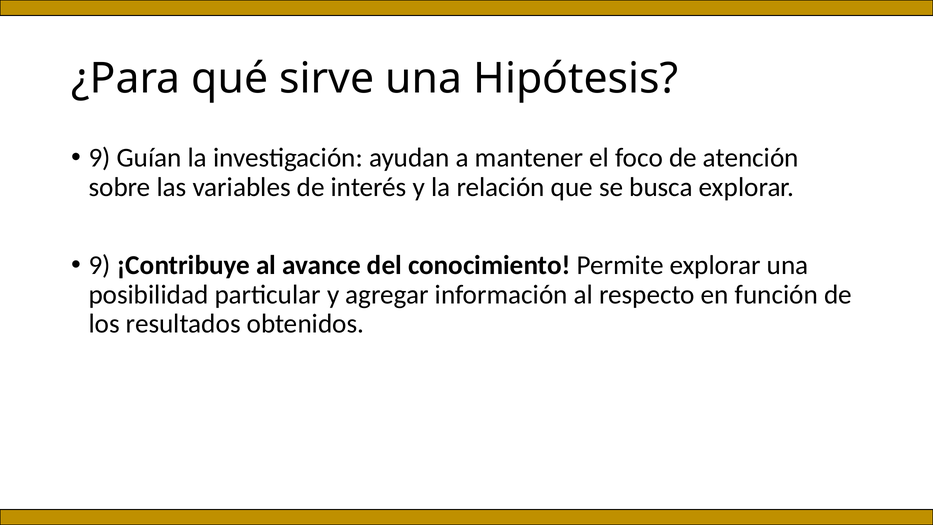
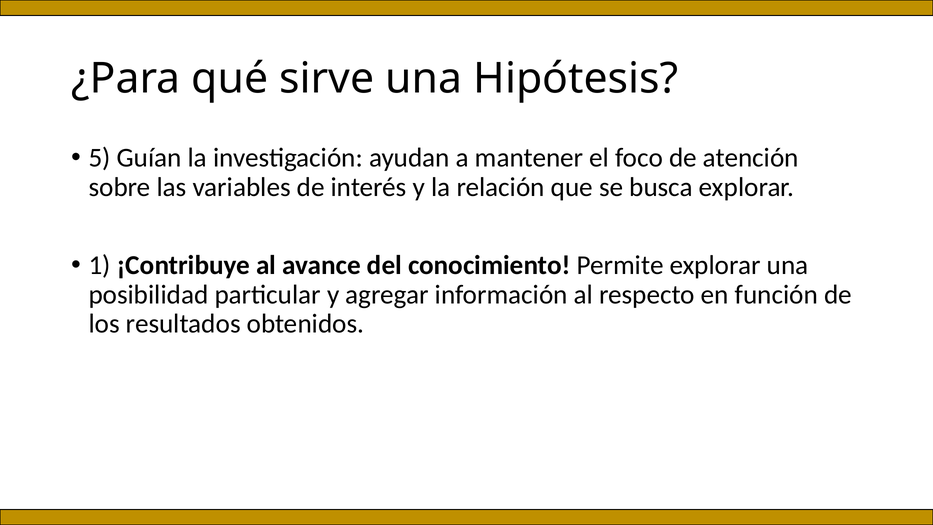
9: 9 -> 5 (100, 158)
9: 9 -> 1 (100, 265)
